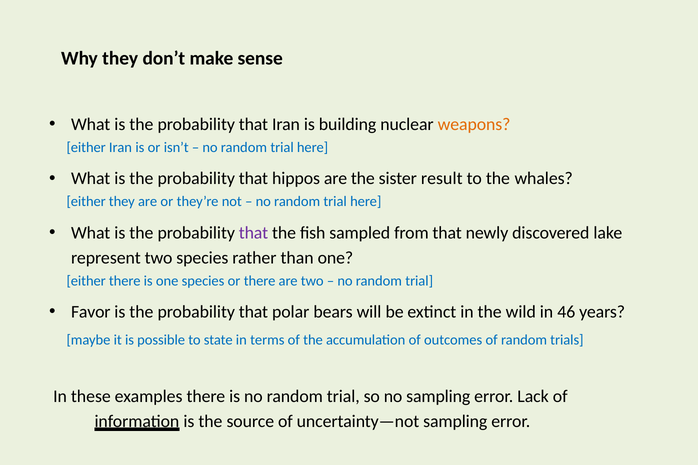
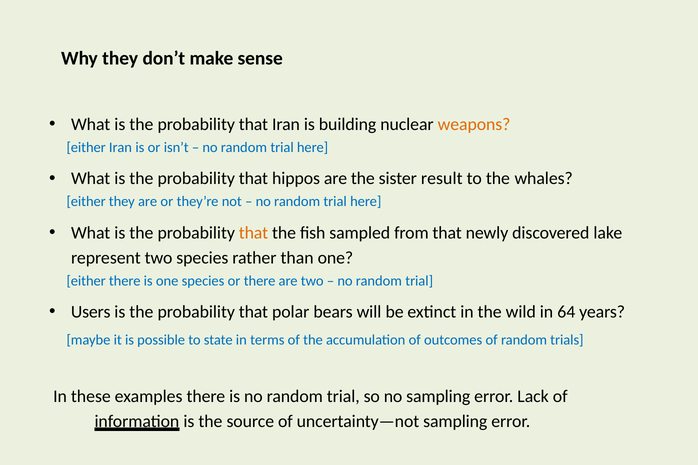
that colour: purple -> orange (253, 233)
Favor: Favor -> Users (91, 312)
46: 46 -> 64 (566, 312)
